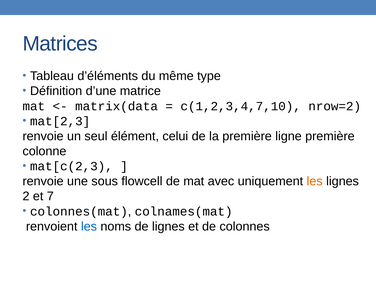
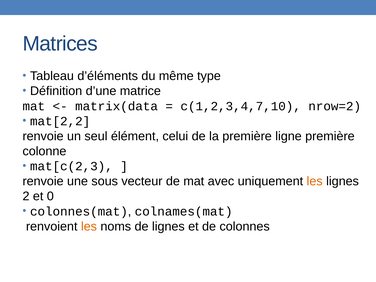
mat[2,3: mat[2,3 -> mat[2,2 (60, 121)
flowcell: flowcell -> vecteur (142, 181)
7: 7 -> 0 (50, 196)
les colour: blue -> orange (89, 226)
